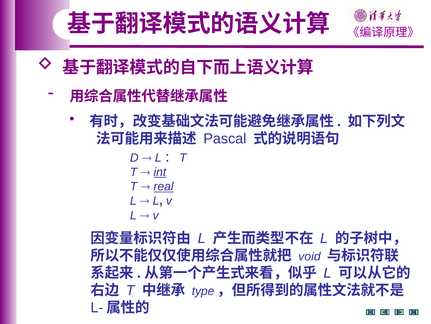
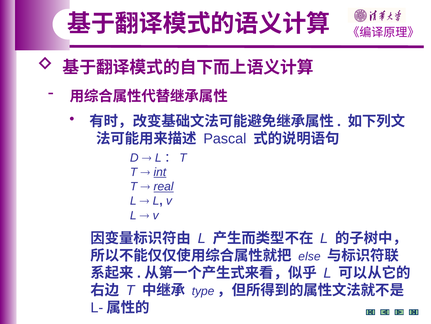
void: void -> else (309, 256)
